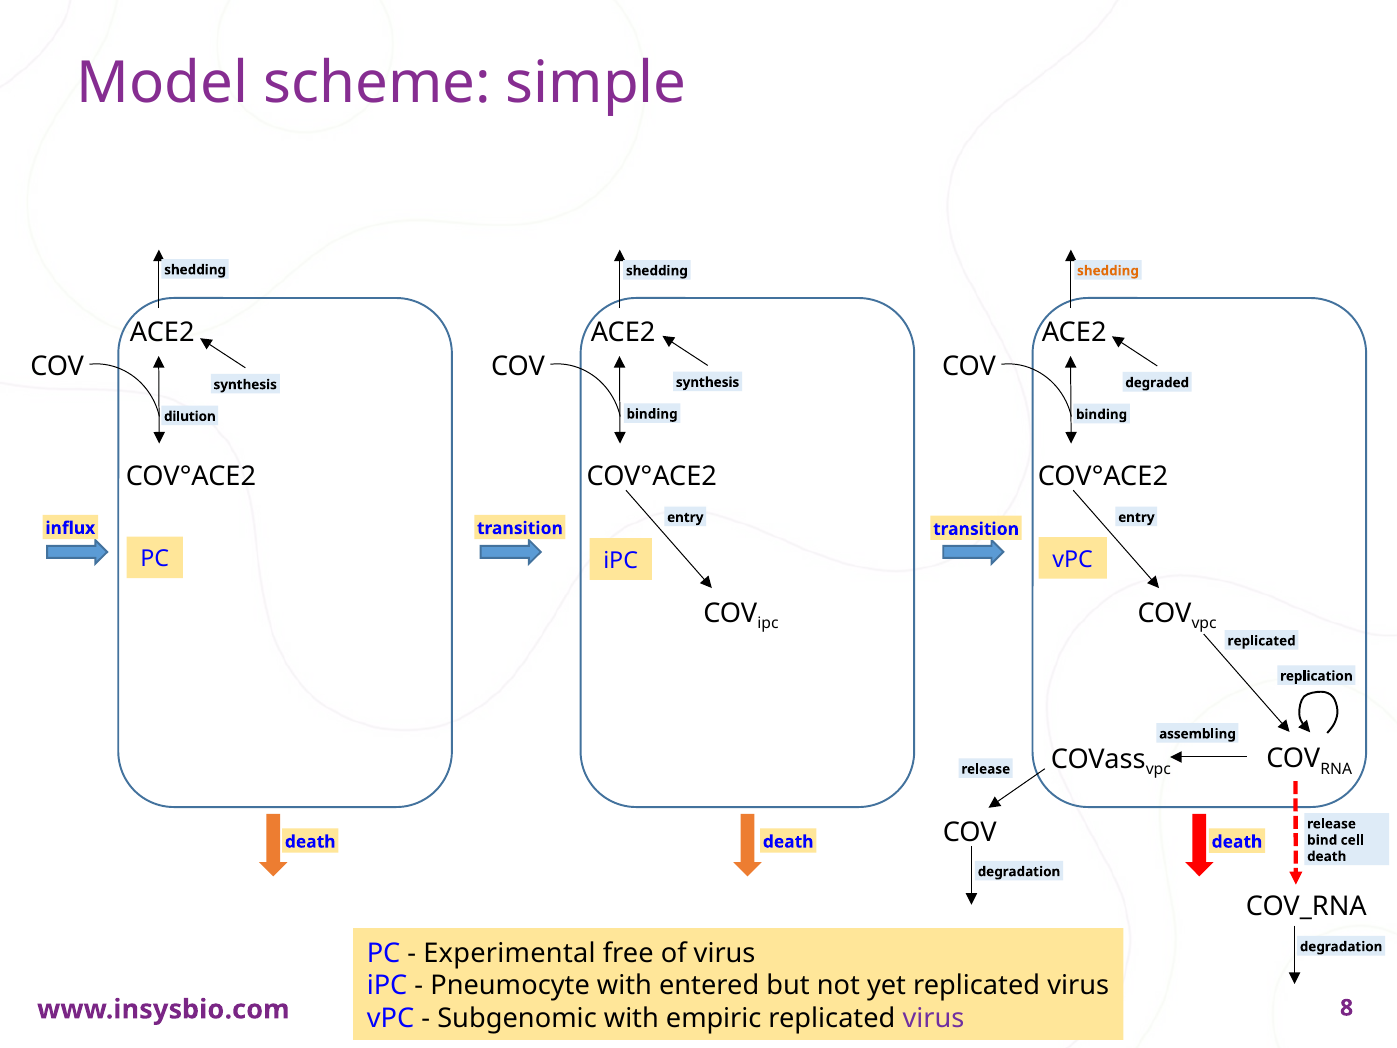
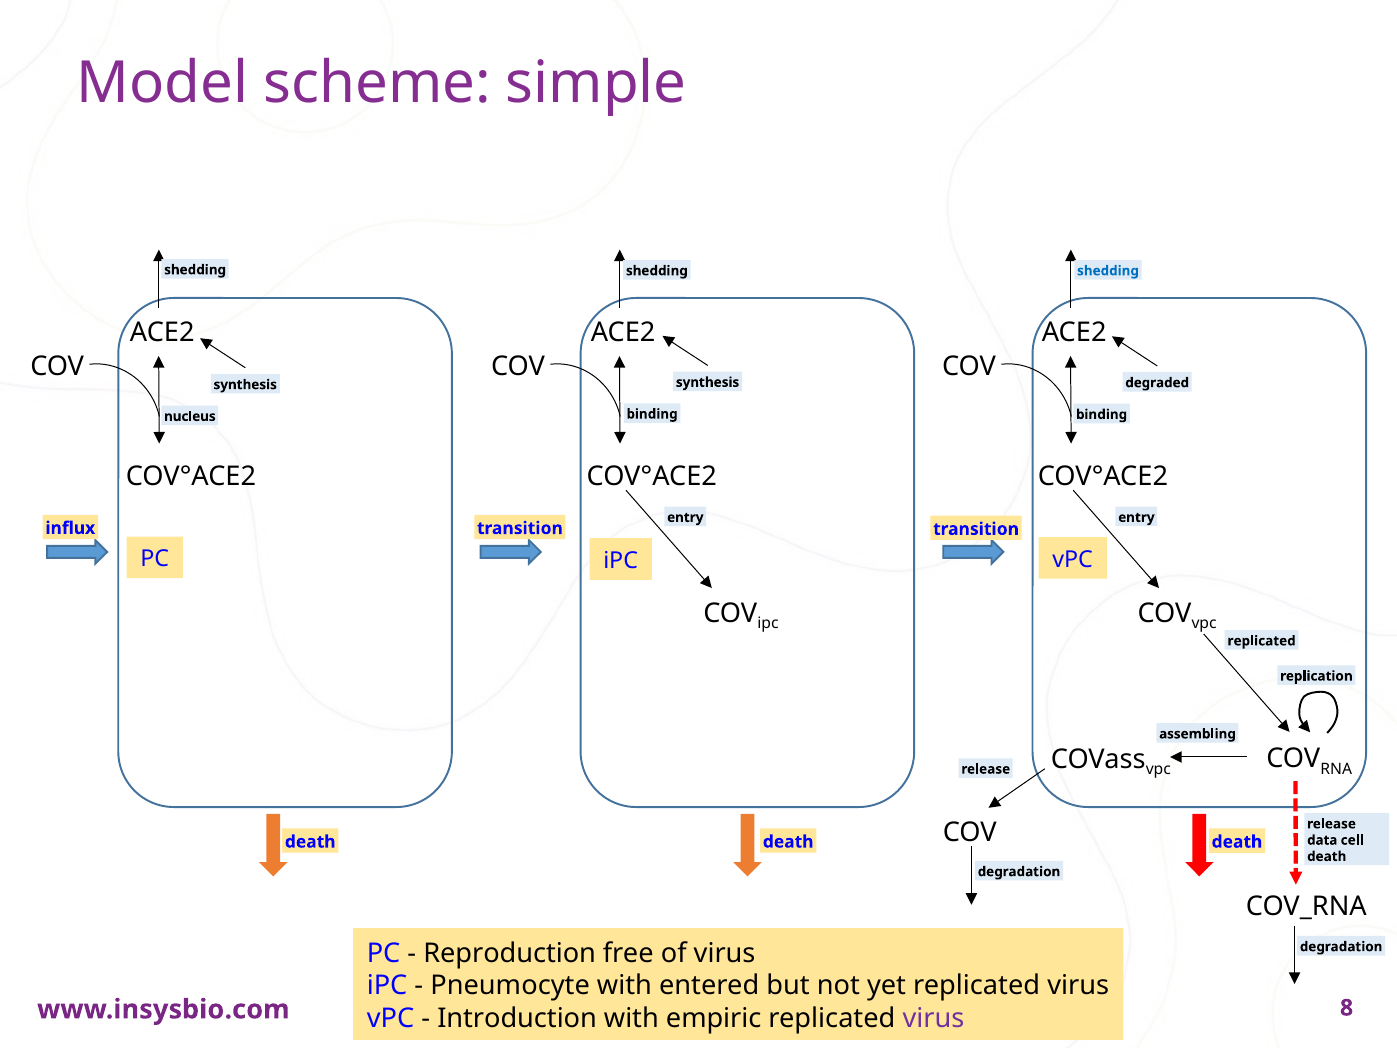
shedding colour: orange -> blue (1108, 271)
dilution: dilution -> nucleus (190, 416)
bind: bind -> data (1322, 840)
Experimental: Experimental -> Reproduction (510, 953)
Subgenomic: Subgenomic -> Introduction (517, 1018)
